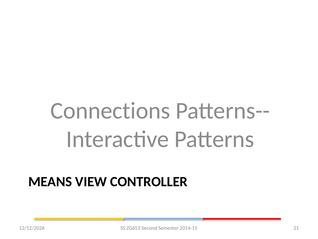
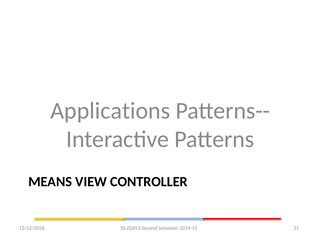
Connections: Connections -> Applications (110, 110)
